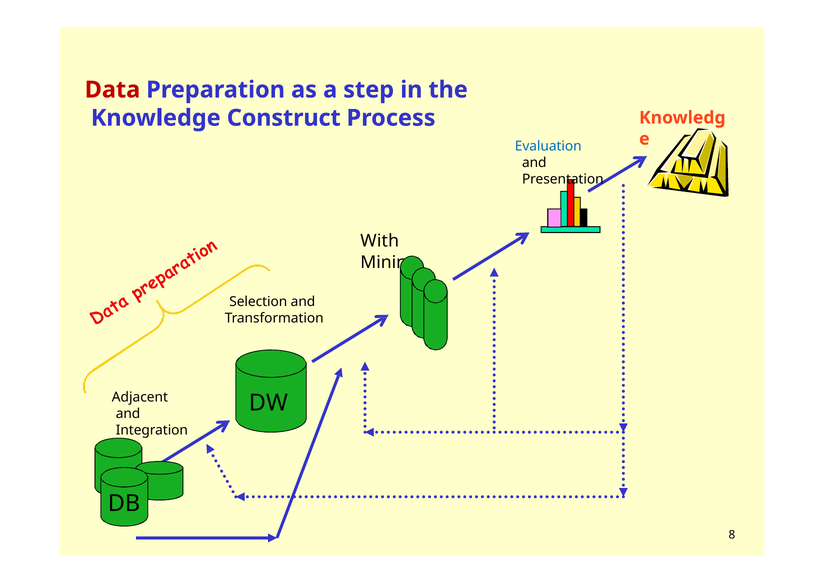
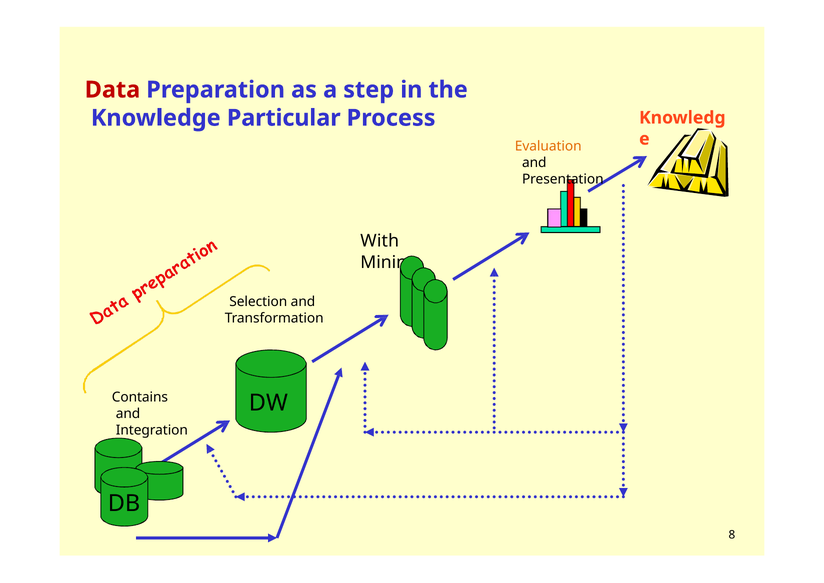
Construct: Construct -> Particular (284, 118)
Evaluation colour: blue -> orange (548, 146)
Adjacent: Adjacent -> Contains (140, 397)
